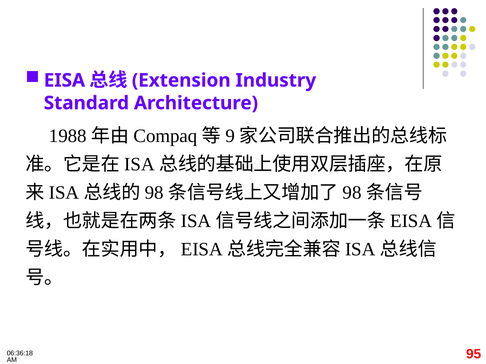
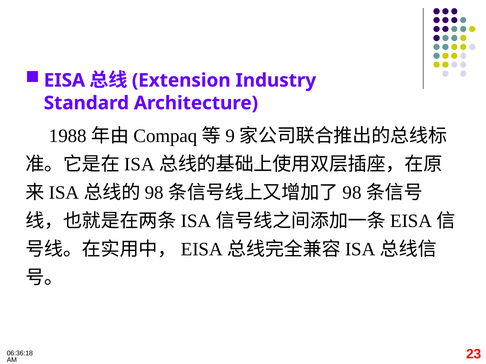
95: 95 -> 23 (474, 354)
